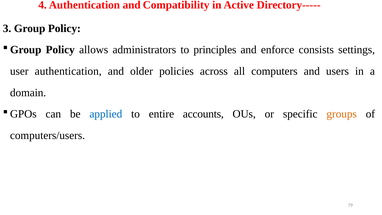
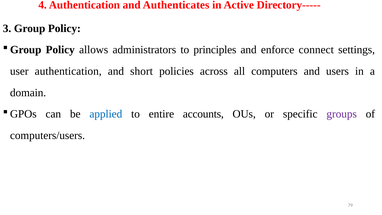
Compatibility: Compatibility -> Authenticates (176, 5)
consists: consists -> connect (316, 50)
older: older -> short (142, 71)
groups colour: orange -> purple (342, 114)
